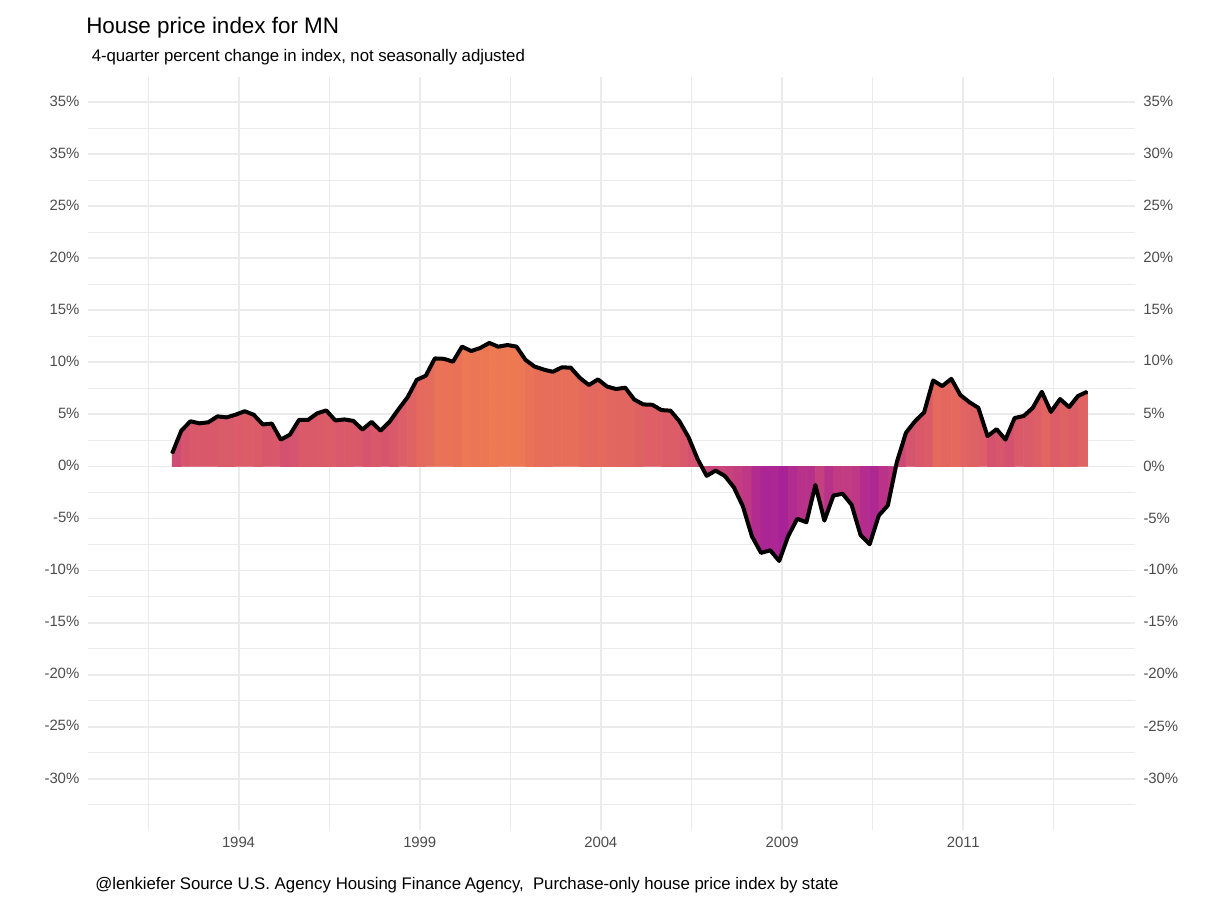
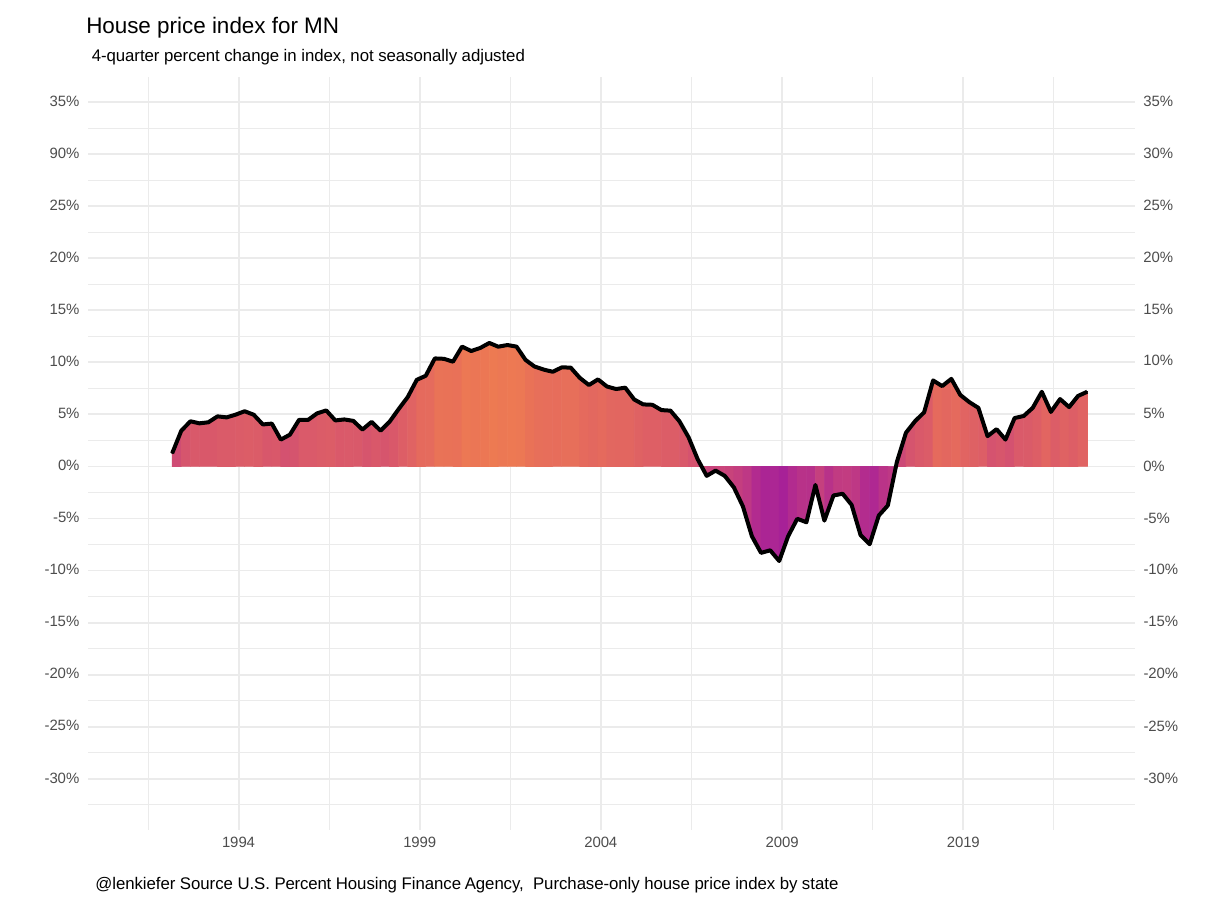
35%: 35% -> 90% (65, 153)
2011: 2011 -> 2019 (963, 842)
U.S Agency: Agency -> Percent (303, 883)
